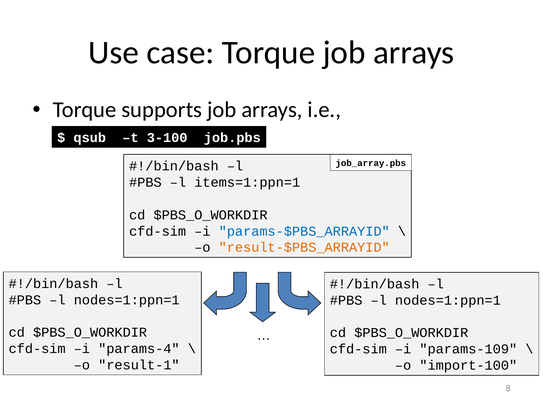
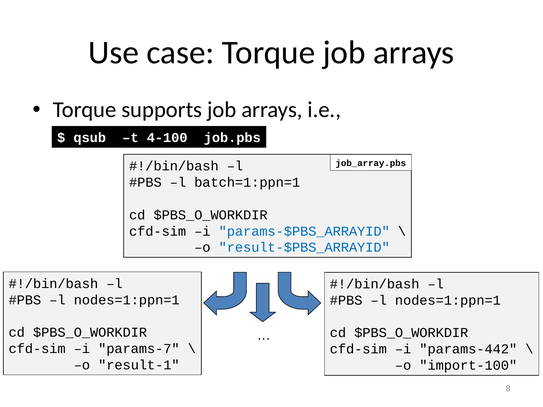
3-100: 3-100 -> 4-100 (167, 138)
items=1:ppn=1: items=1:ppn=1 -> batch=1:ppn=1 (247, 183)
result-$PBS_ARRAYID colour: orange -> blue (304, 248)
params-4: params-4 -> params-7 (139, 349)
params-109: params-109 -> params-442 (468, 349)
